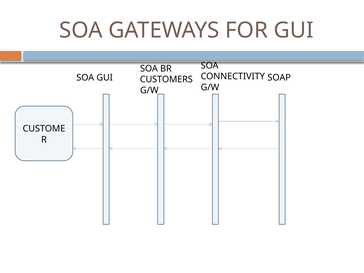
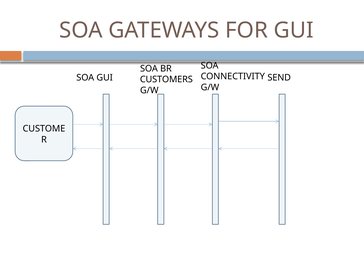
SOAP: SOAP -> SEND (279, 78)
